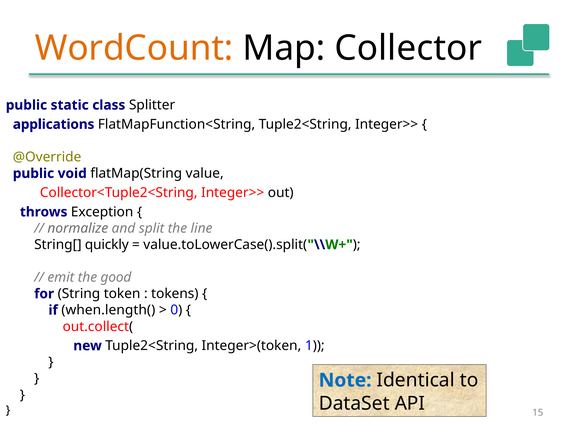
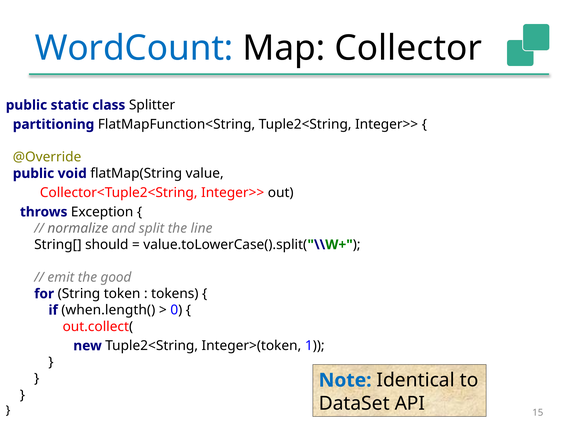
WordCount colour: orange -> blue (134, 48)
applications: applications -> partitioning (54, 124)
quickly: quickly -> should (107, 245)
